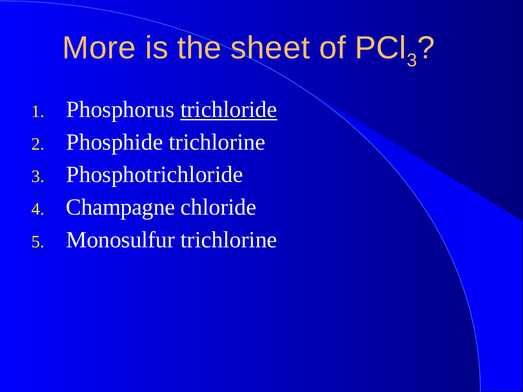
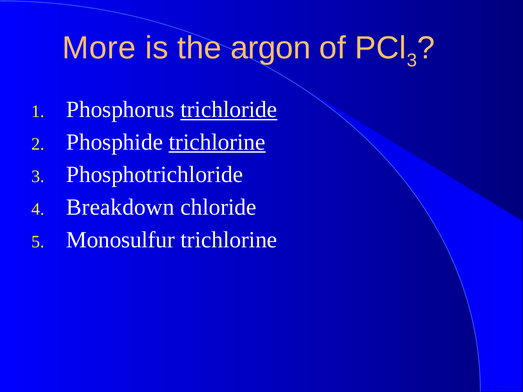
sheet: sheet -> argon (271, 48)
trichlorine underline: none -> present (217, 142)
Champagne: Champagne -> Breakdown (120, 207)
